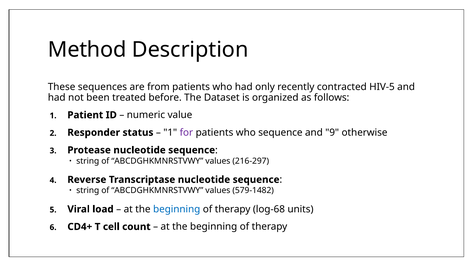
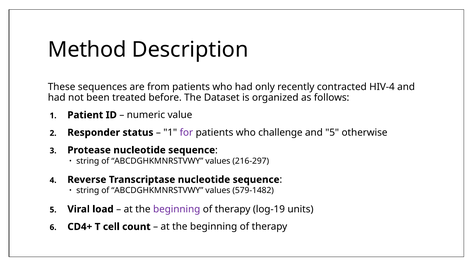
HIV-5: HIV-5 -> HIV-4 (382, 87)
who sequence: sequence -> challenge (280, 133)
and 9: 9 -> 5 (332, 133)
beginning colour: blue -> purple (177, 209)
log-68: log-68 -> log-19 (269, 209)
